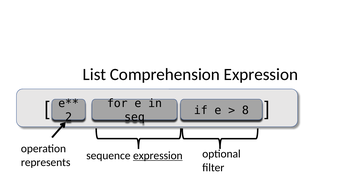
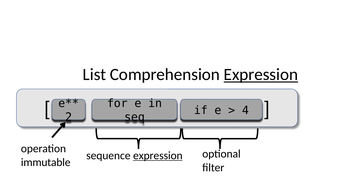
Expression underline: none -> present (261, 74)
8: 8 -> 4 (245, 110)
represents: represents -> immutable (46, 162)
